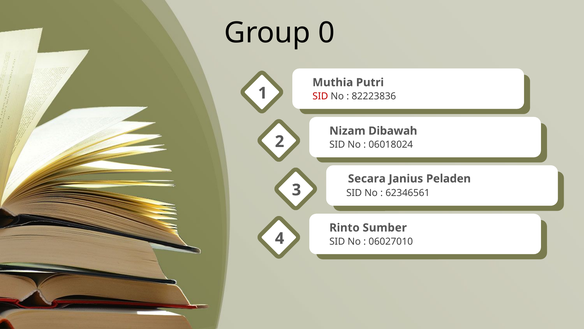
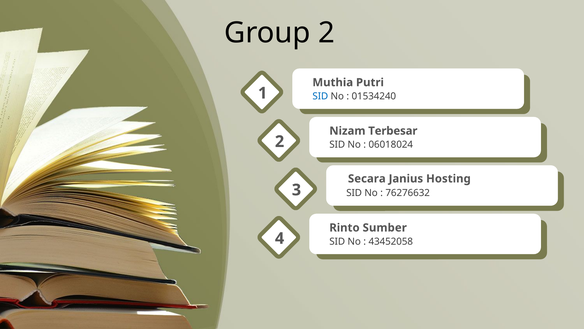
Group 0: 0 -> 2 (326, 33)
SID colour: red -> blue (320, 96)
82223836: 82223836 -> 01534240 (374, 96)
Dibawah: Dibawah -> Terbesar (393, 131)
Peladen: Peladen -> Hosting (448, 178)
62346561: 62346561 -> 76276632 (408, 193)
06027010: 06027010 -> 43452058 (391, 241)
